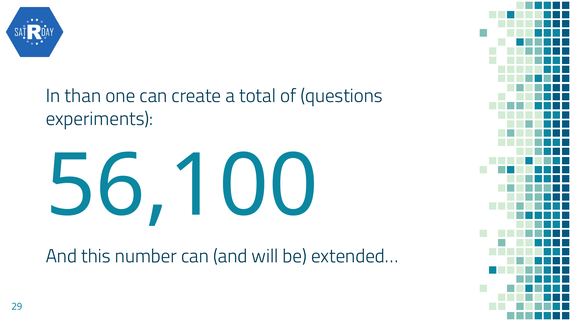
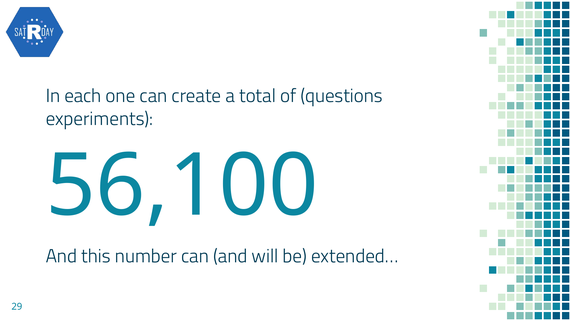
than: than -> each (83, 96)
